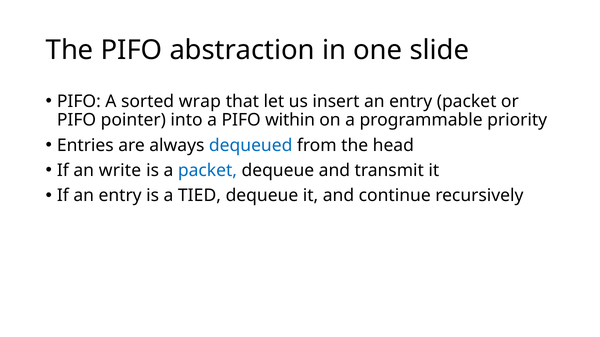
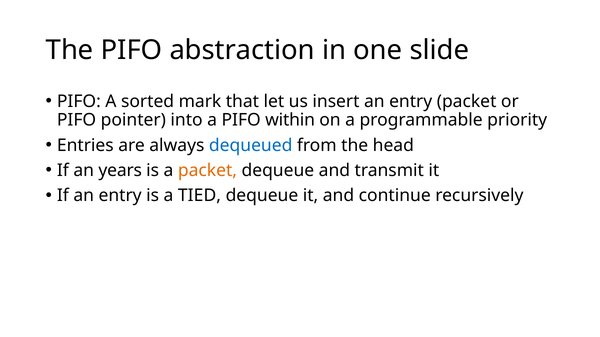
wrap: wrap -> mark (200, 101)
write: write -> years (120, 171)
packet colour: blue -> orange (207, 171)
